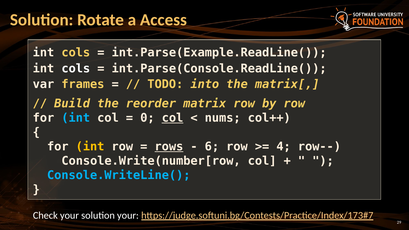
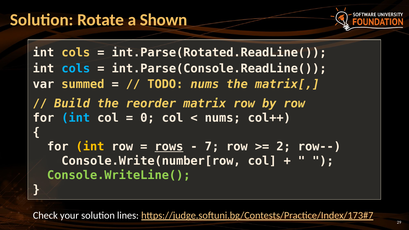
Access: Access -> Shown (164, 20)
int.Parse(Example.ReadLine(: int.Parse(Example.ReadLine( -> int.Parse(Rotated.ReadLine( (219, 53)
cols colour: white -> light blue (76, 68)
frames: frames -> summed (83, 84)
TODO into: into -> nums (205, 84)
col underline: present -> none (173, 118)
6: 6 -> 7 (212, 147)
4: 4 -> 2 (284, 147)
Console.WriteLine( colour: light blue -> light green (119, 175)
solution your: your -> lines (128, 215)
